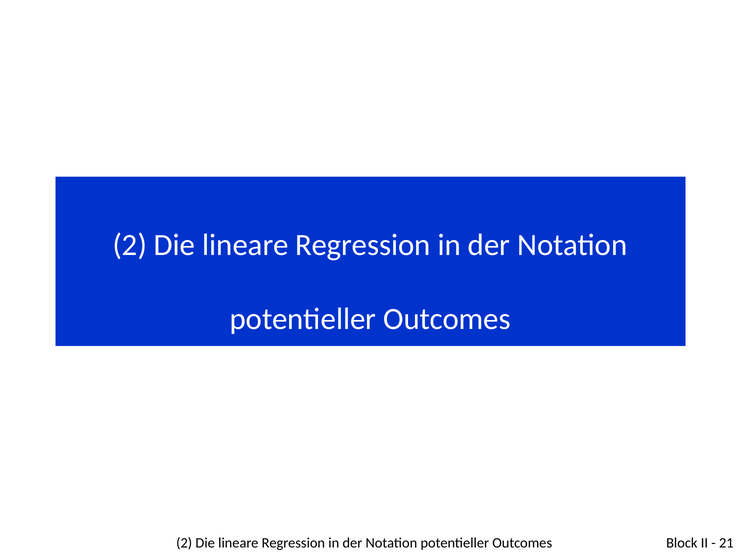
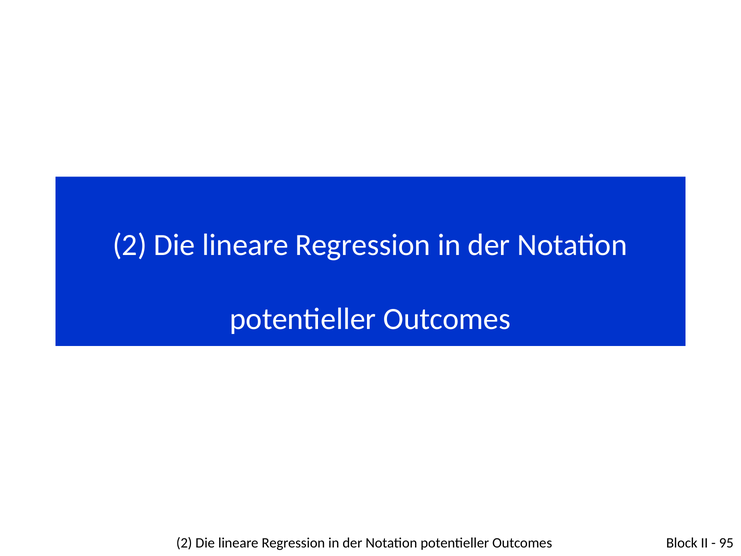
21: 21 -> 95 (726, 543)
